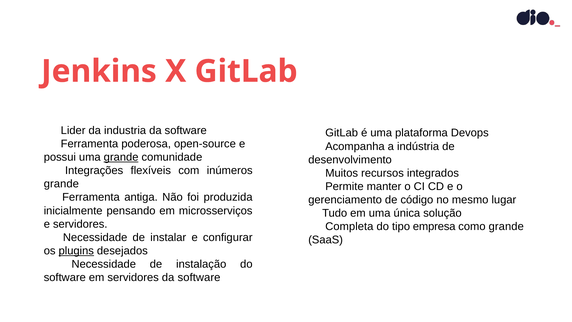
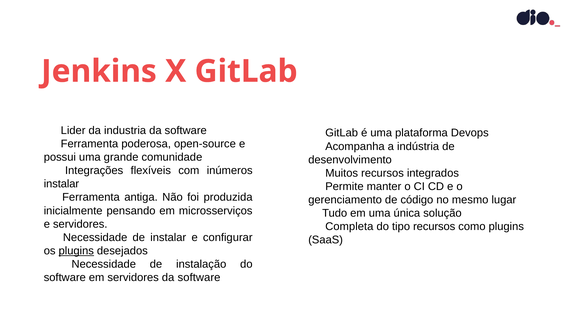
grande underline: present -> none (121, 157)
grande: grande -> instalar (61, 184)
tipo empresa: empresa -> recursos (434, 226)
como grande: grande -> plugins (506, 226)
